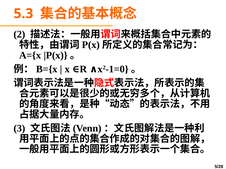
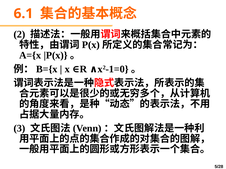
5.3: 5.3 -> 6.1 (23, 14)
